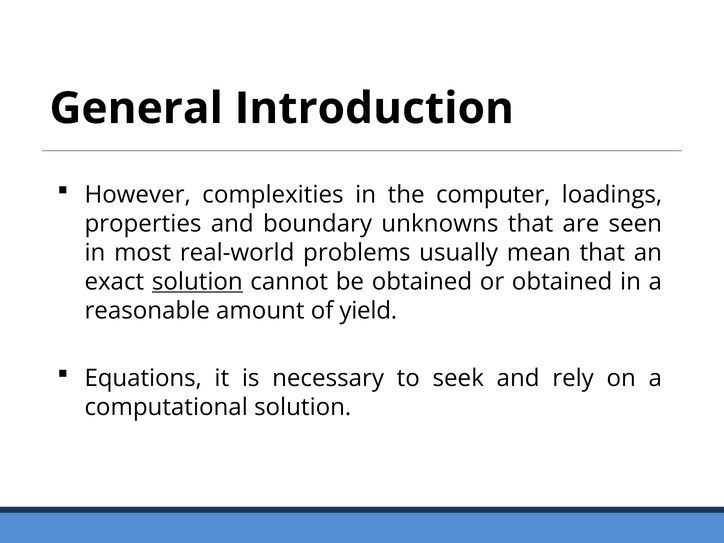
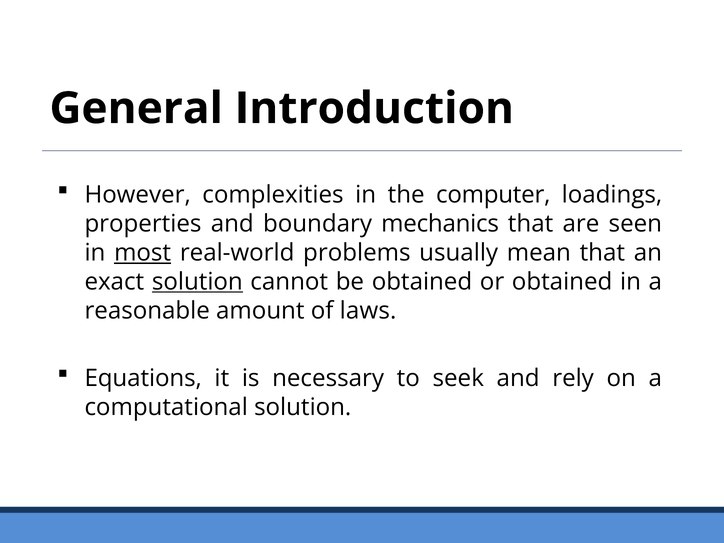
unknowns: unknowns -> mechanics (440, 224)
most underline: none -> present (143, 253)
yield: yield -> laws (368, 311)
